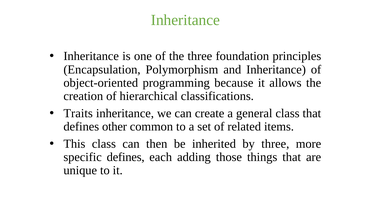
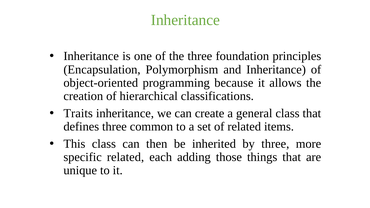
defines other: other -> three (114, 127)
specific defines: defines -> related (126, 157)
